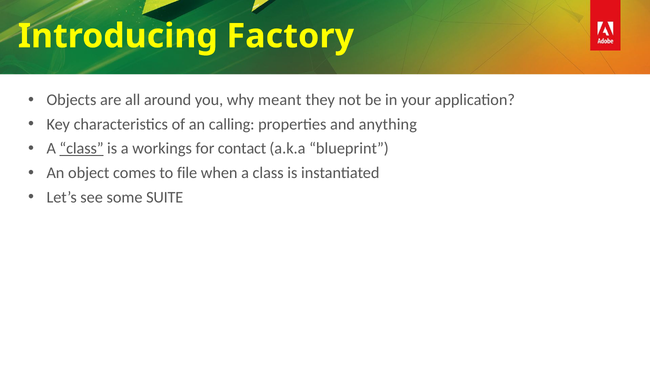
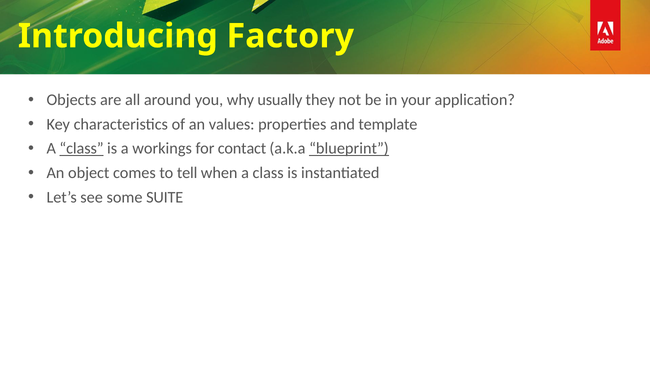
meant: meant -> usually (280, 100)
calling: calling -> values (232, 124)
anything: anything -> template (388, 124)
blueprint underline: none -> present (349, 148)
file: file -> tell (187, 173)
